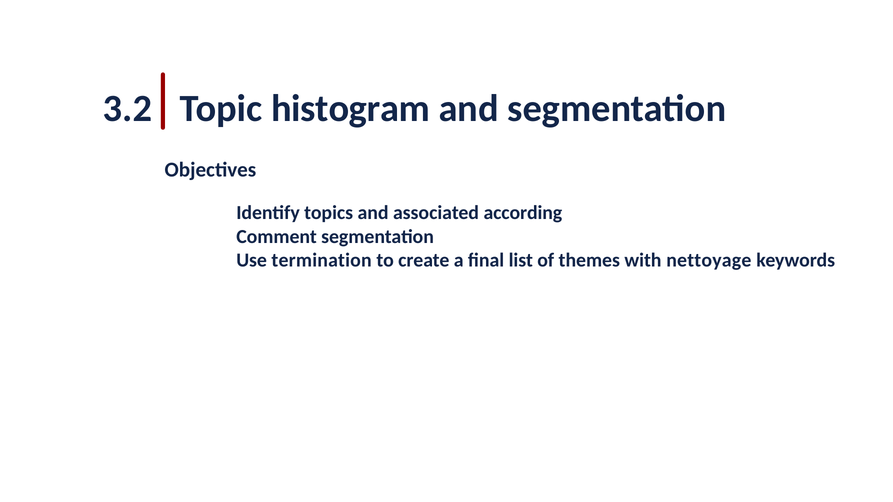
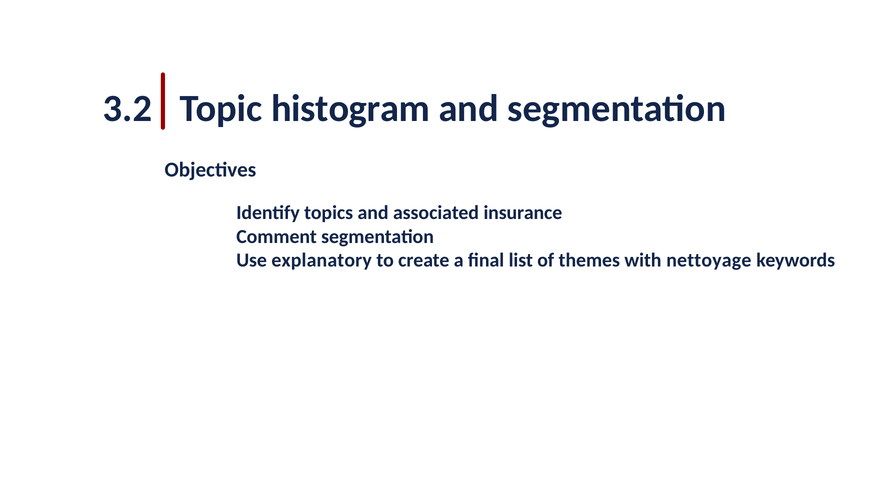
according: according -> insurance (523, 213)
termination: termination -> explanatory (322, 261)
